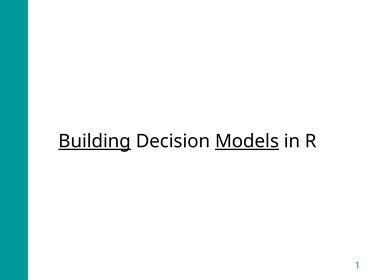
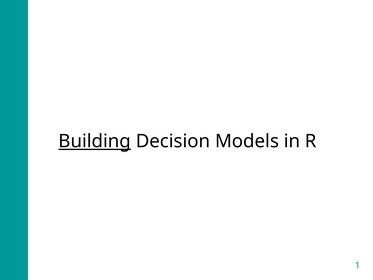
Models underline: present -> none (247, 141)
